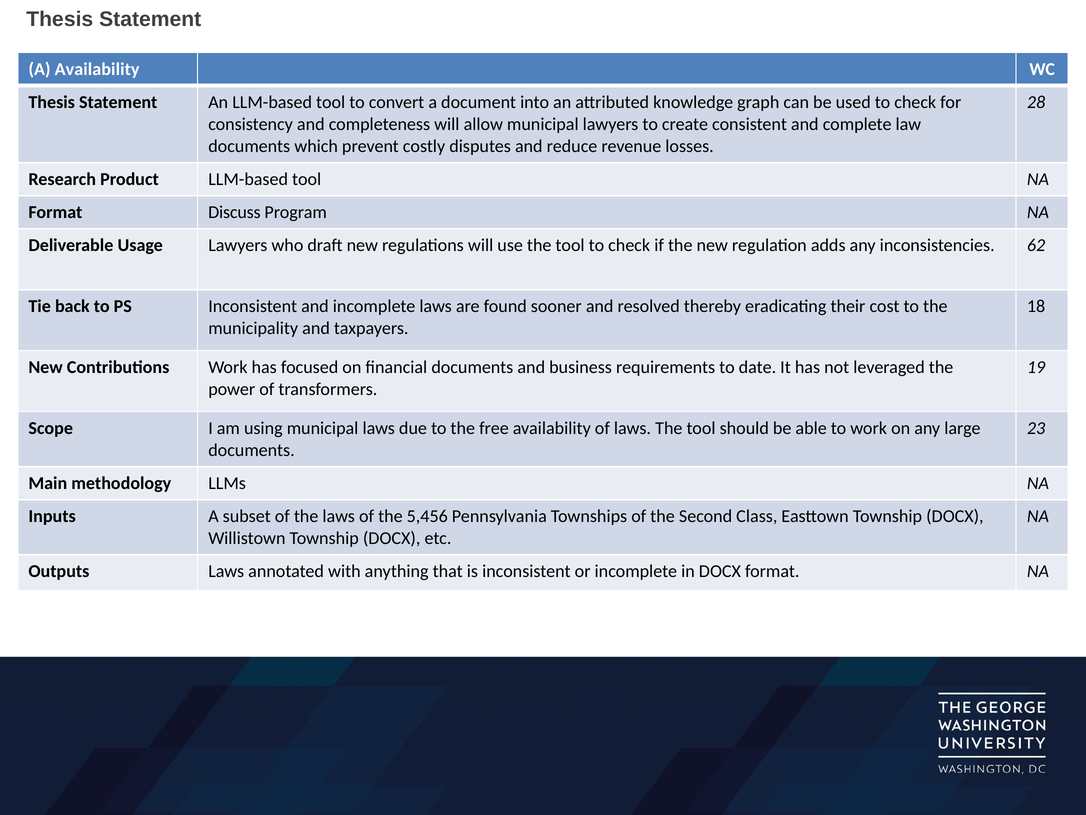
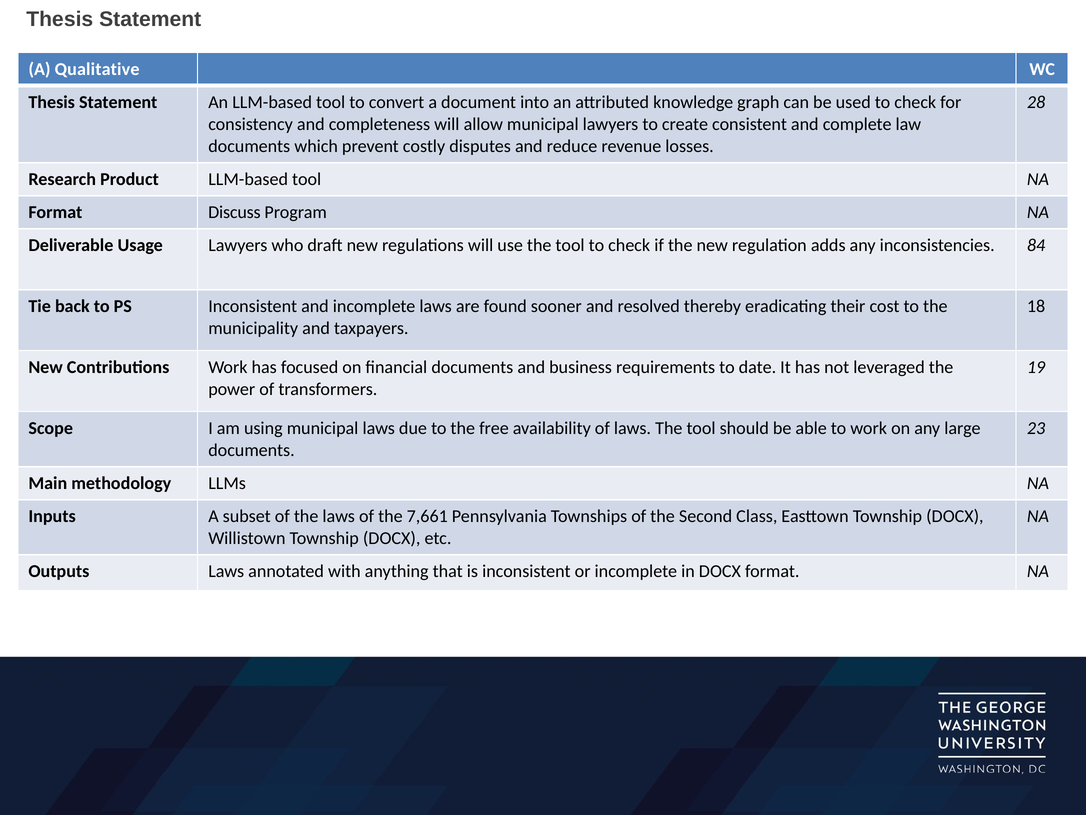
A Availability: Availability -> Qualitative (97, 69)
62: 62 -> 84 (1036, 245)
5,456: 5,456 -> 7,661 (427, 516)
